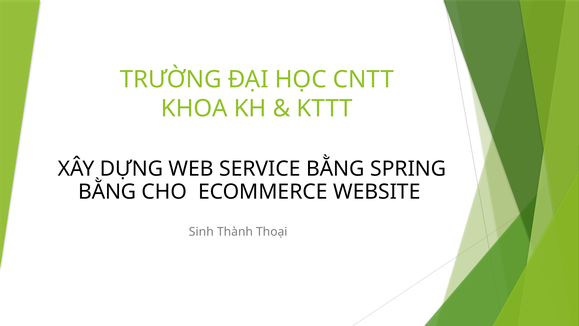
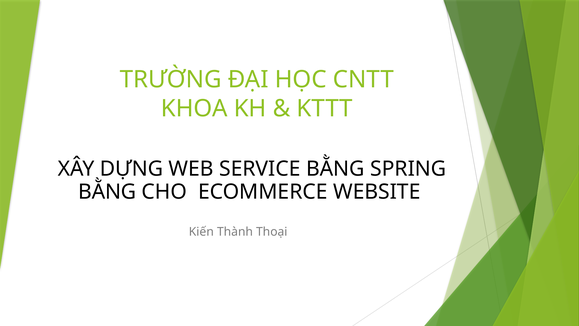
Sinh: Sinh -> Kiến (201, 231)
